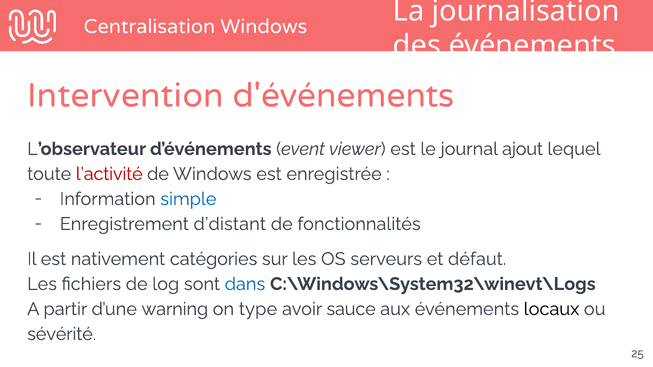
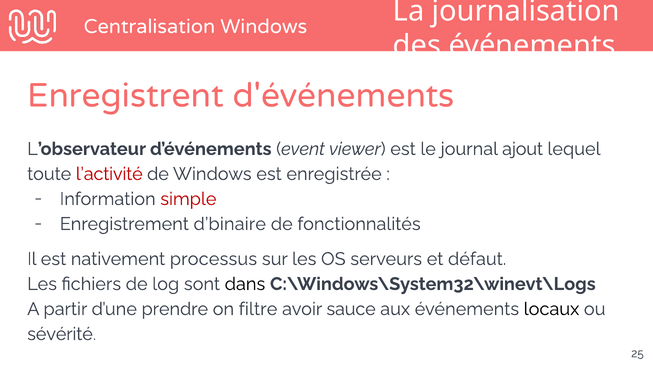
Intervention: Intervention -> Enregistrent (126, 96)
simple colour: blue -> red (188, 199)
d’distant: d’distant -> d’binaire (230, 224)
catégories: catégories -> processus (213, 259)
dans colour: blue -> black (245, 284)
warning: warning -> prendre (175, 309)
type: type -> filtre (258, 309)
